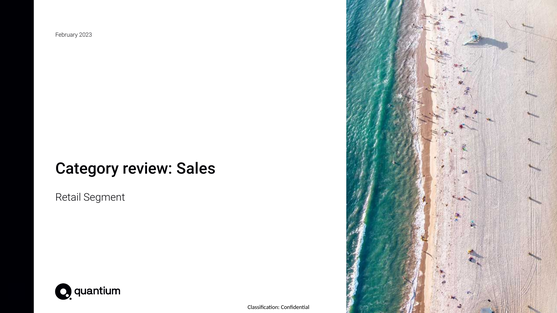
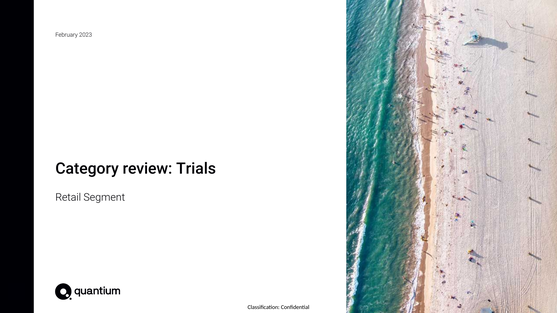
Sales: Sales -> Trials (196, 169)
